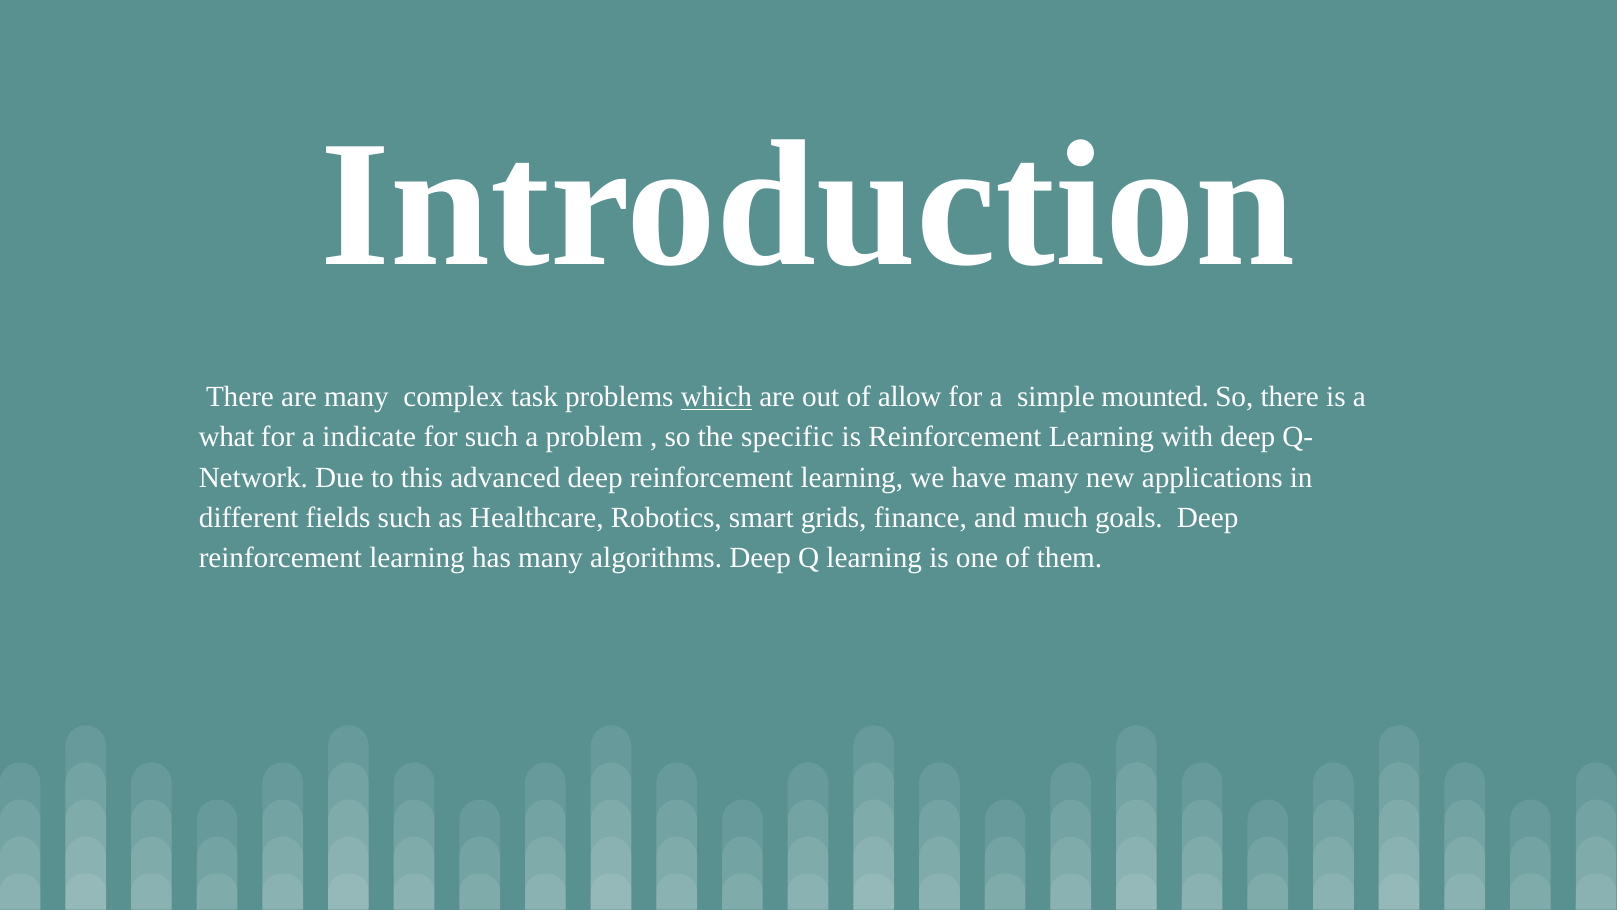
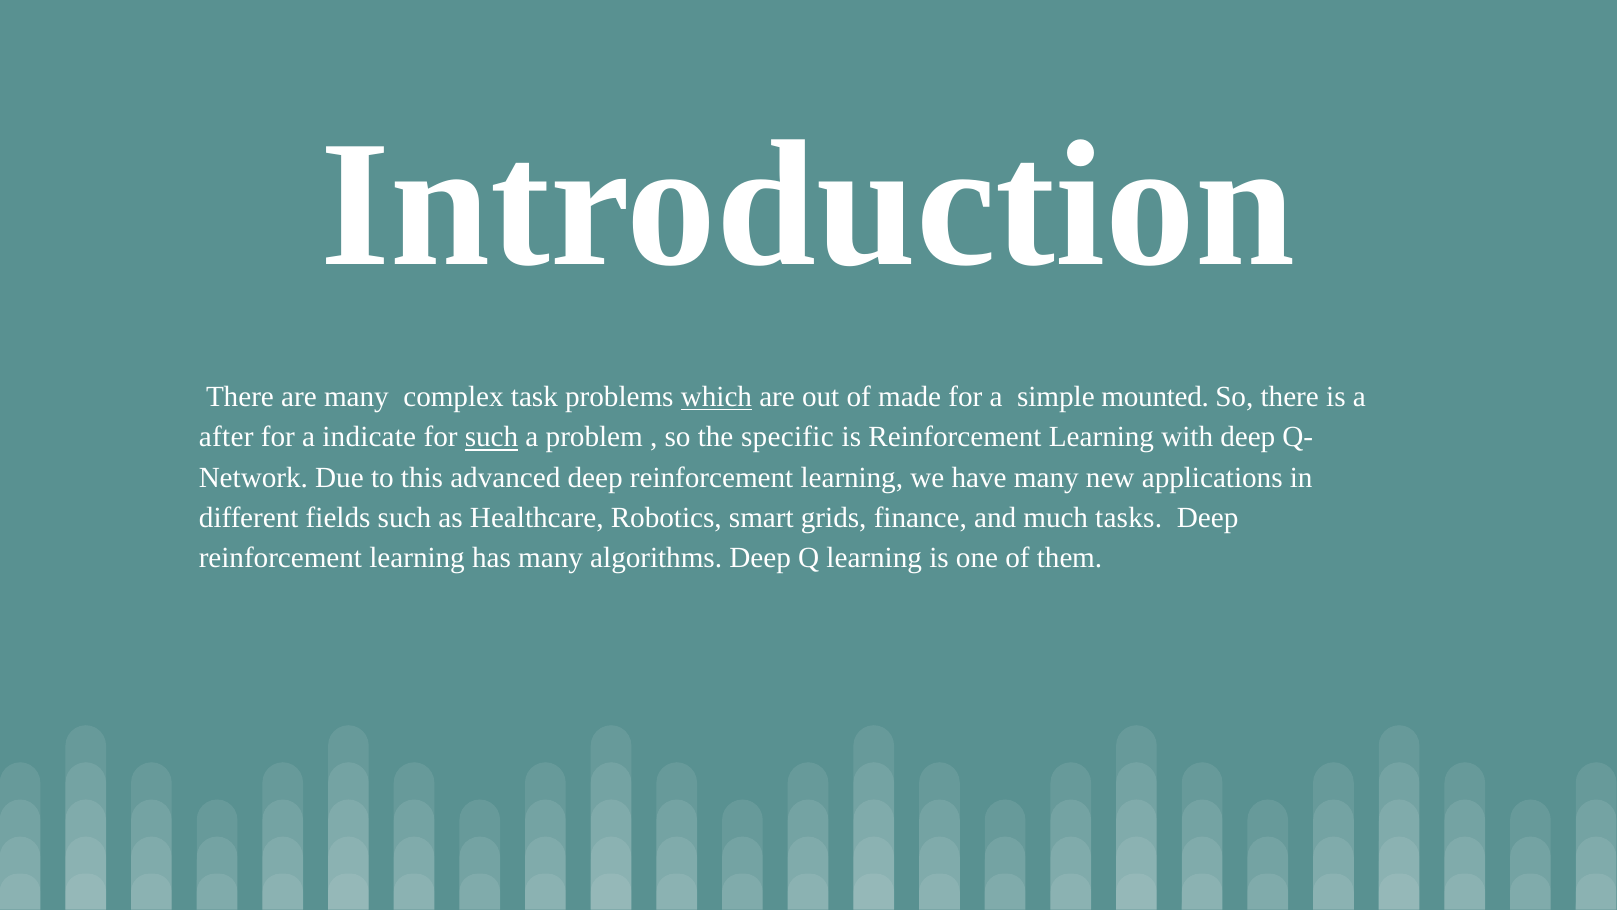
allow: allow -> made (910, 397)
what: what -> after (226, 437)
such underline: none -> present (492, 437)
goals: goals -> tasks (1129, 518)
